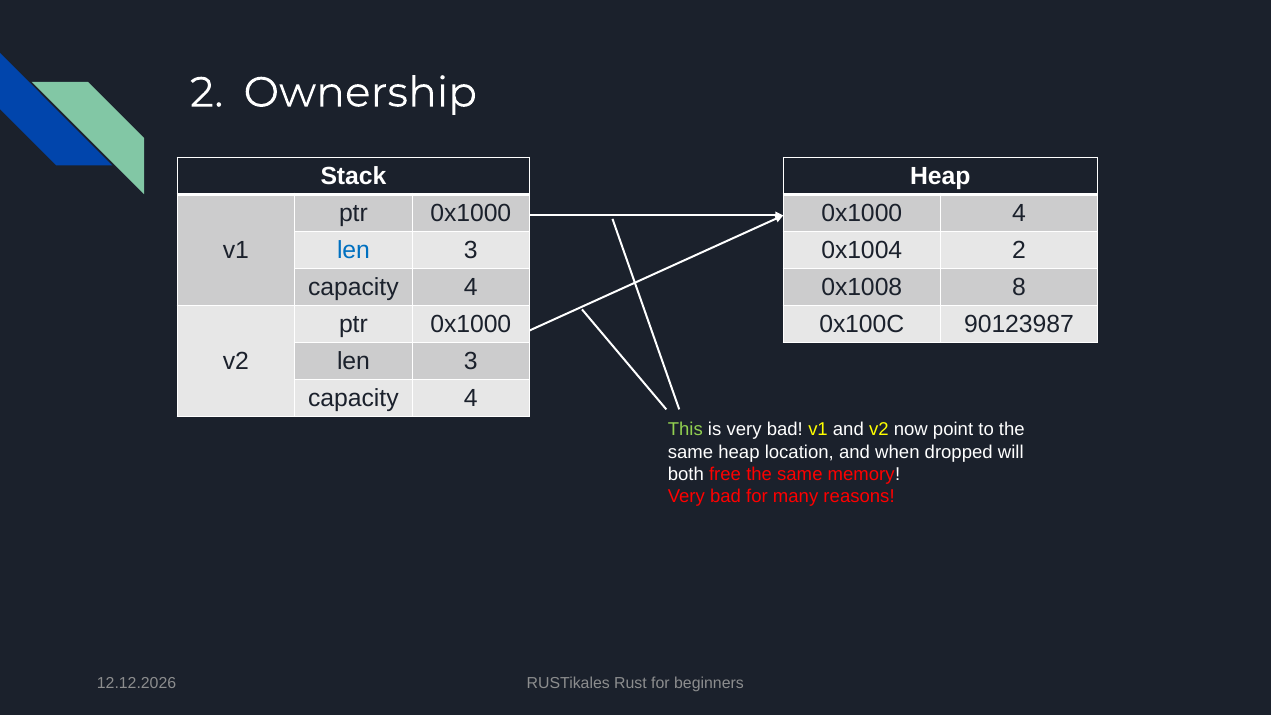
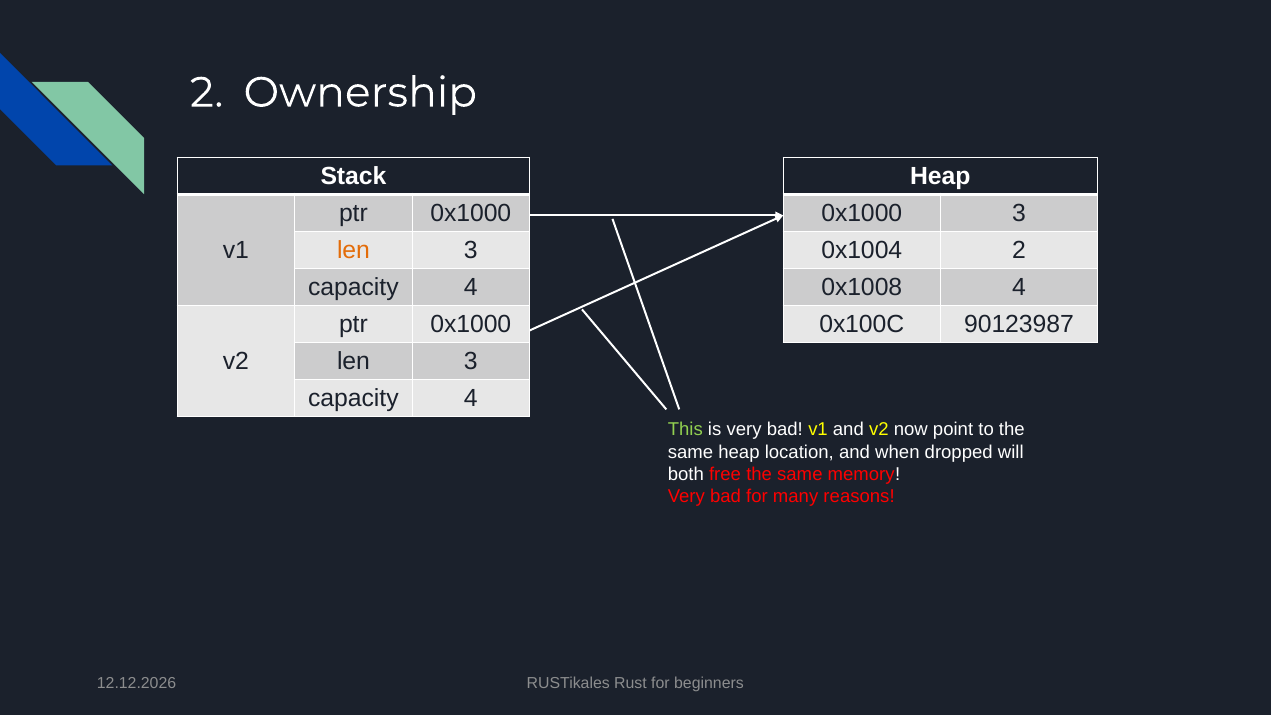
0x1000 4: 4 -> 3 (1019, 213)
len colour: blue -> orange (353, 250)
0x1008 8: 8 -> 4 (1019, 287)
